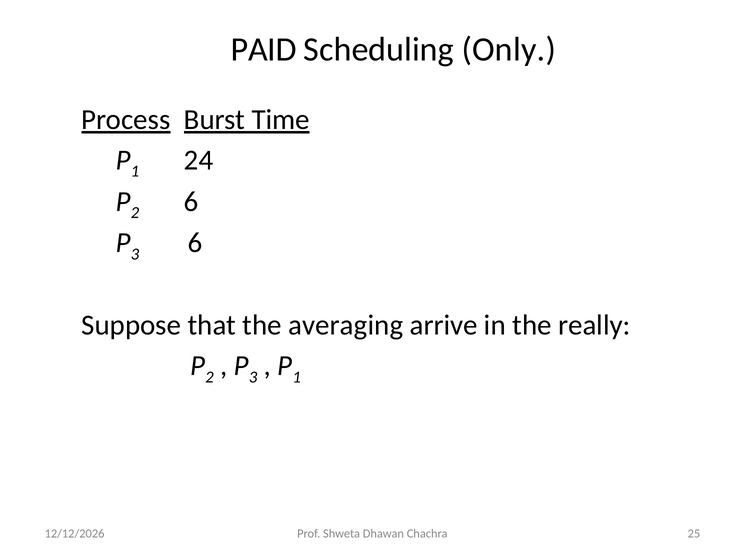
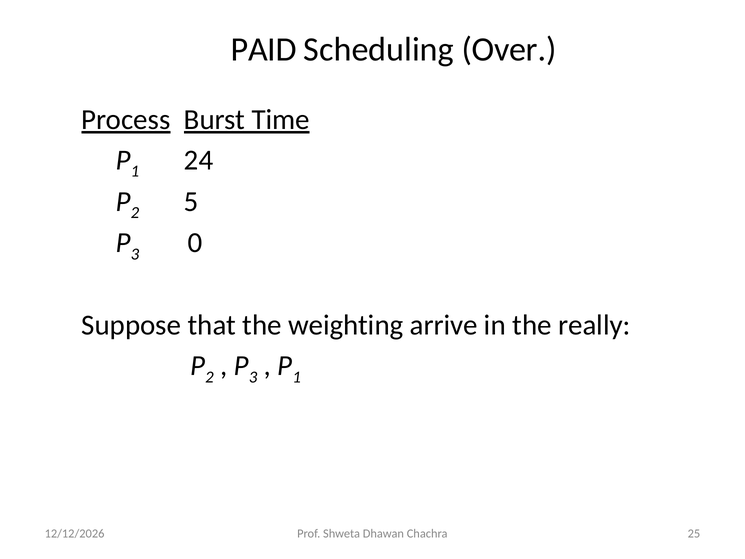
Only: Only -> Over (509, 49)
6: 6 -> 5 (191, 201)
3 6: 6 -> 0 (195, 243)
averaging: averaging -> weighting (346, 325)
